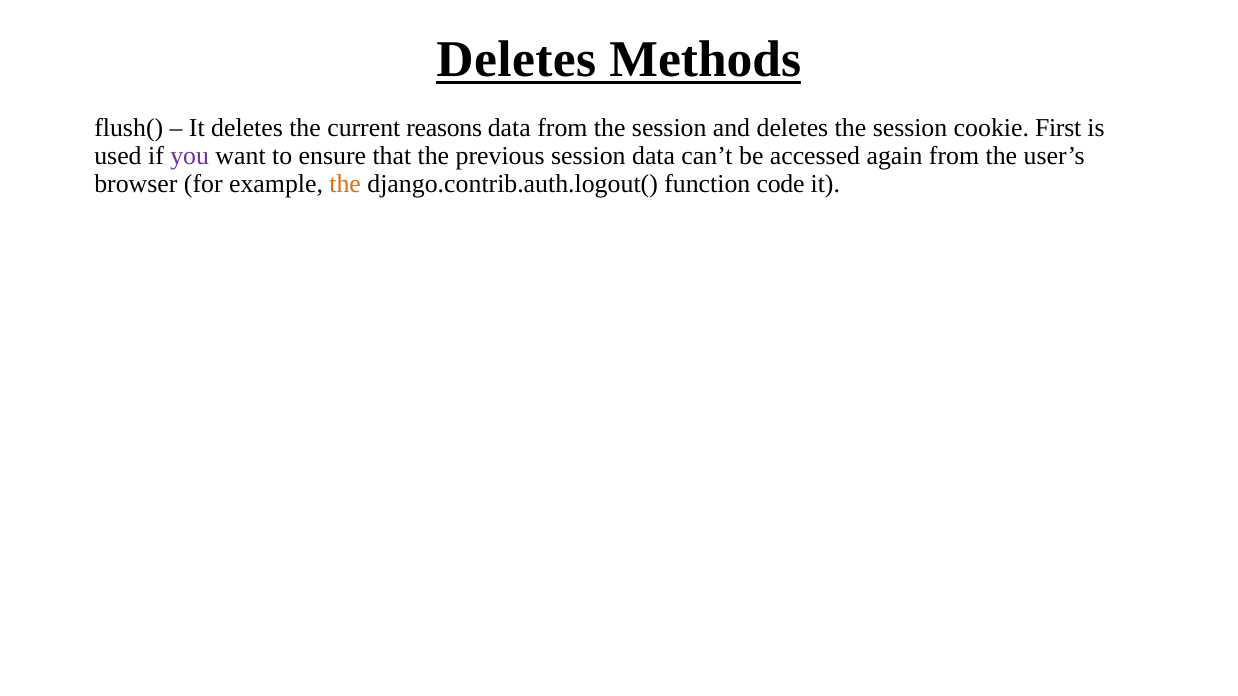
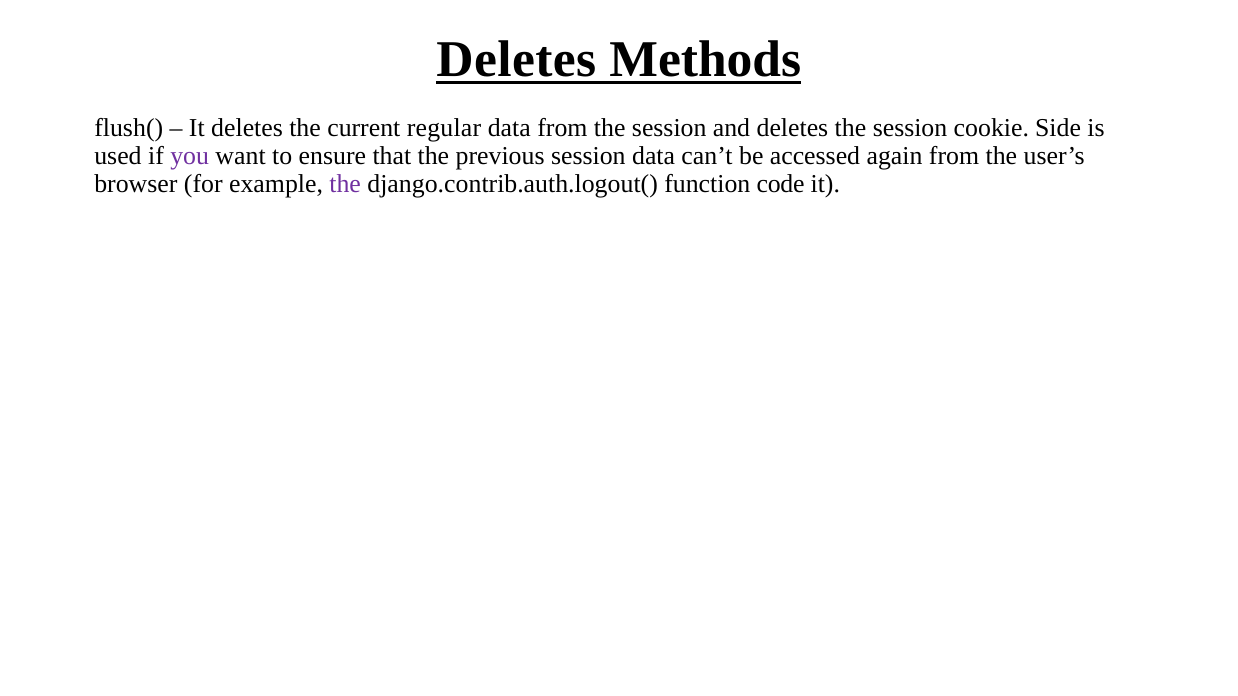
reasons: reasons -> regular (444, 128)
First: First -> Side (1058, 128)
the colour: orange -> purple (345, 184)
